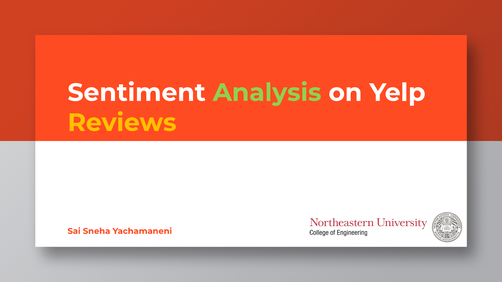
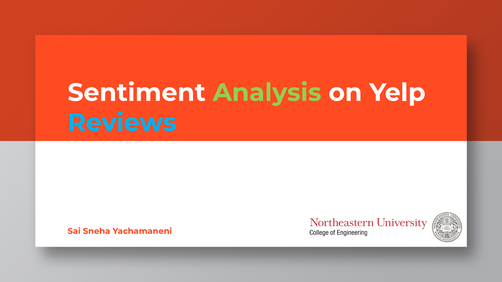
Reviews colour: yellow -> light blue (122, 123)
